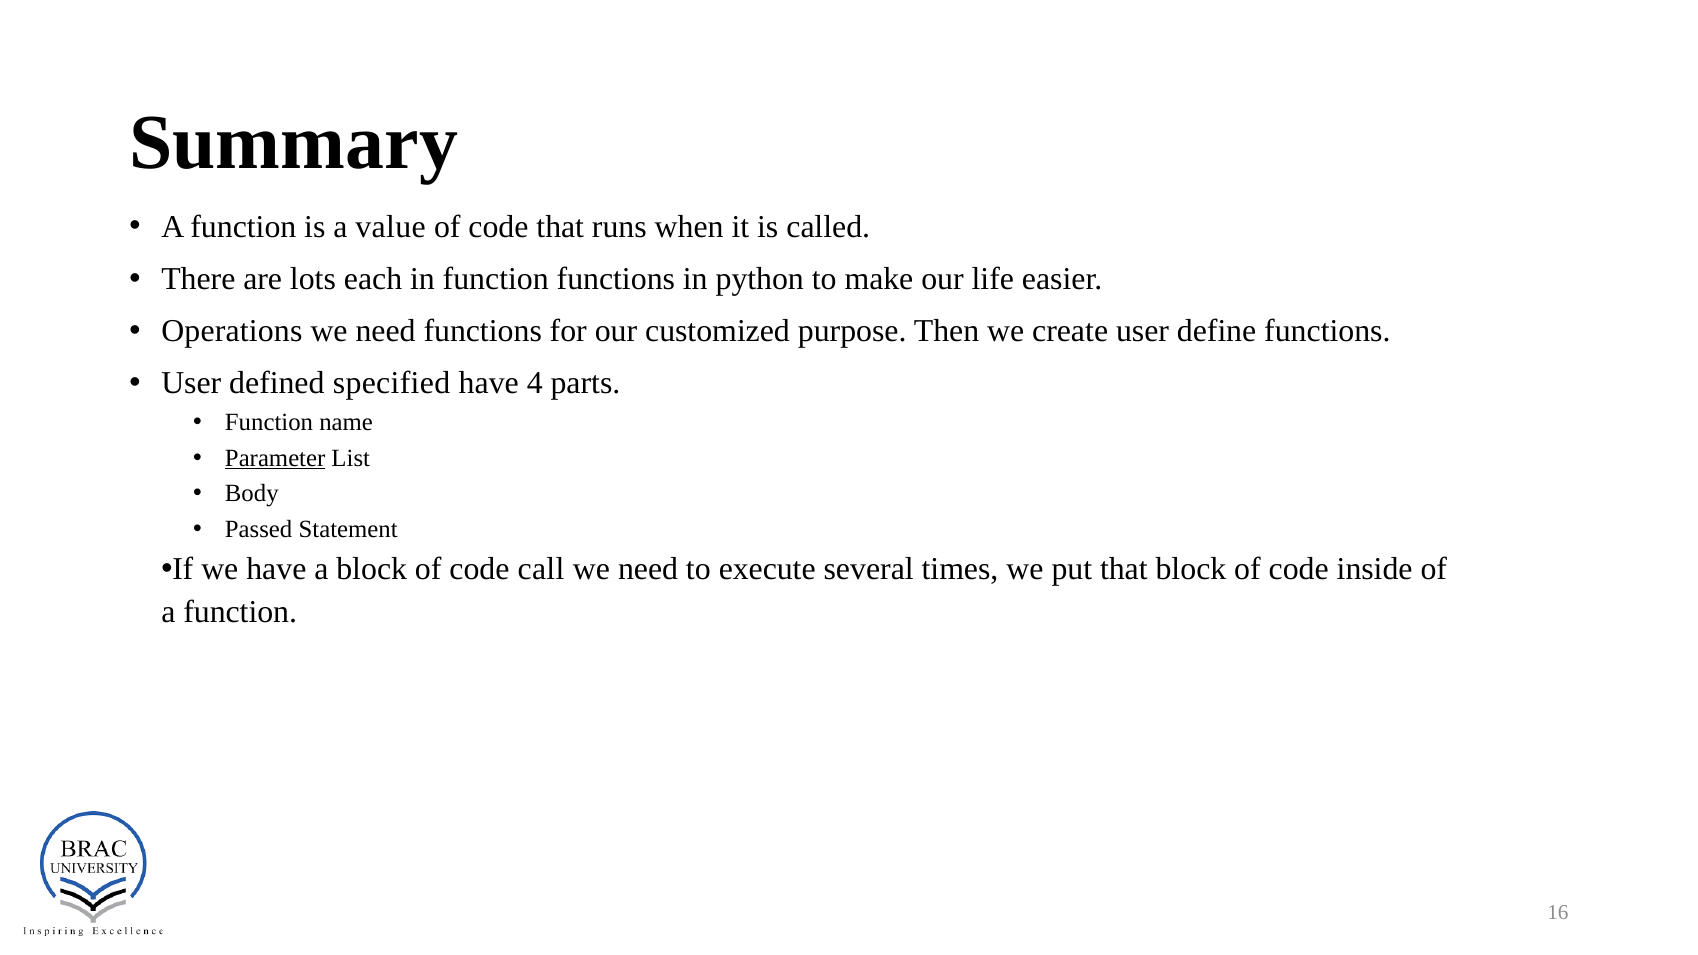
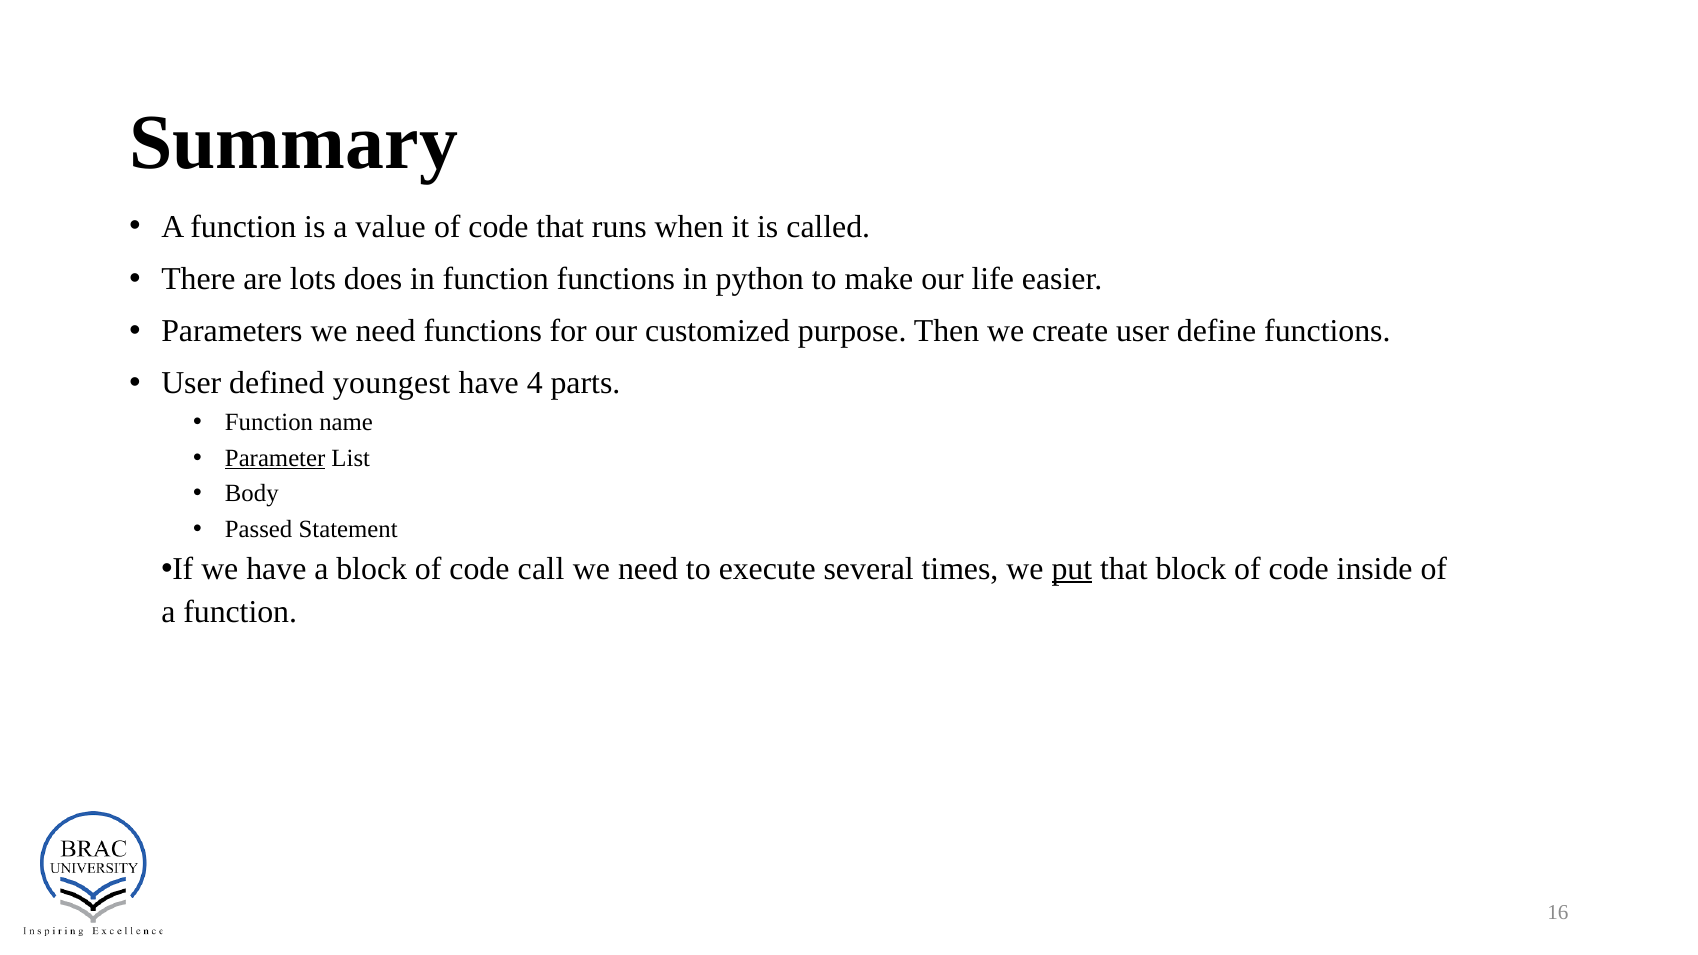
each: each -> does (373, 279)
Operations: Operations -> Parameters (232, 331)
specified: specified -> youngest (392, 383)
put underline: none -> present (1072, 569)
